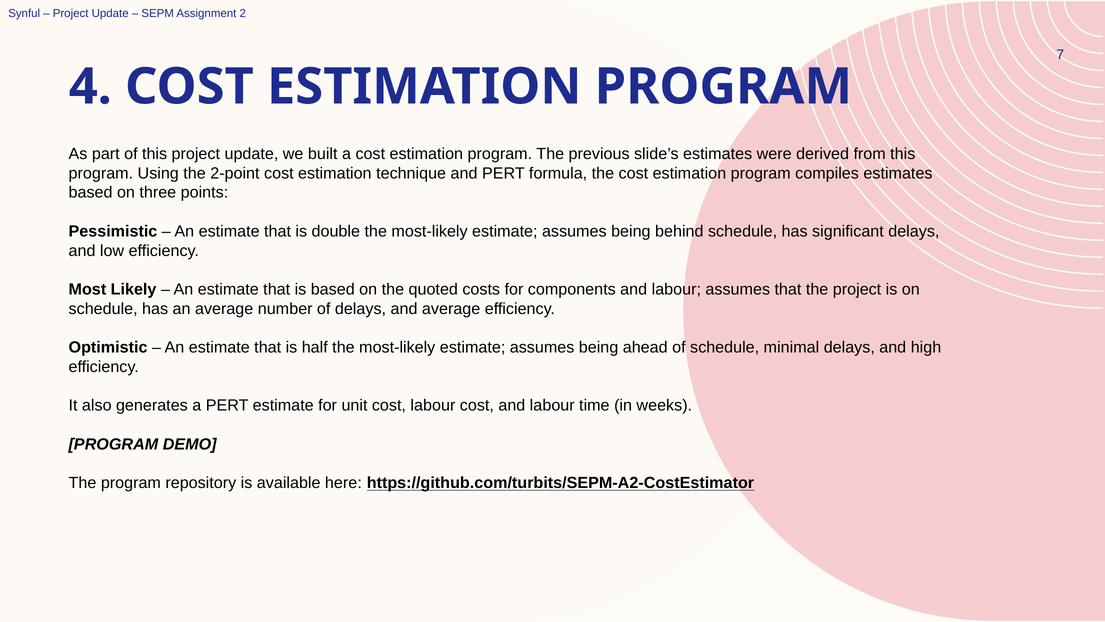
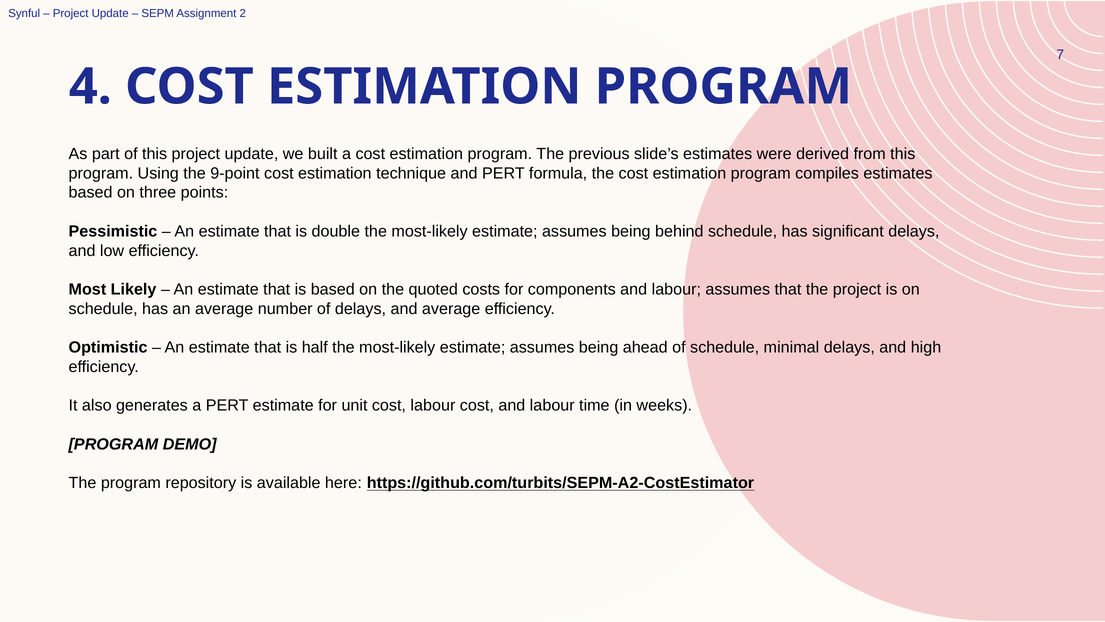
2-point: 2-point -> 9-point (235, 173)
